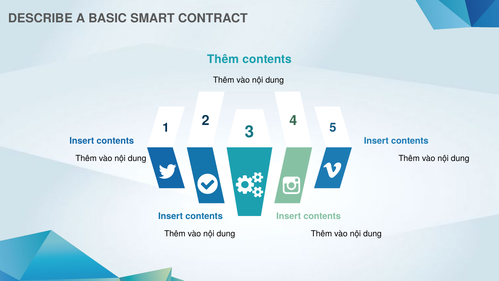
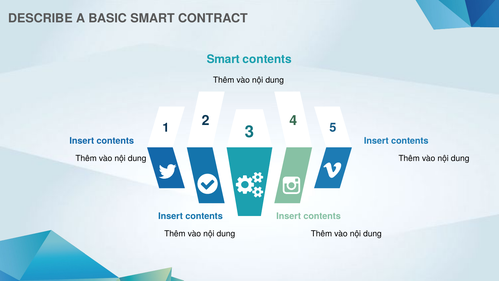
Thêm: Thêm -> Smart (223, 59)
